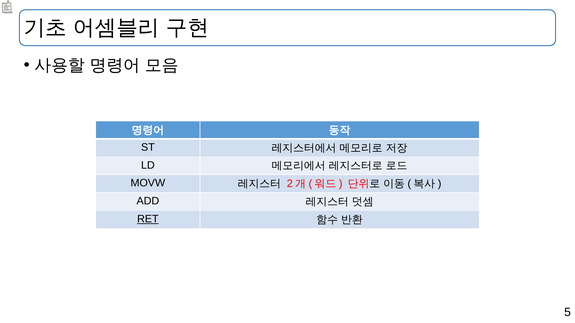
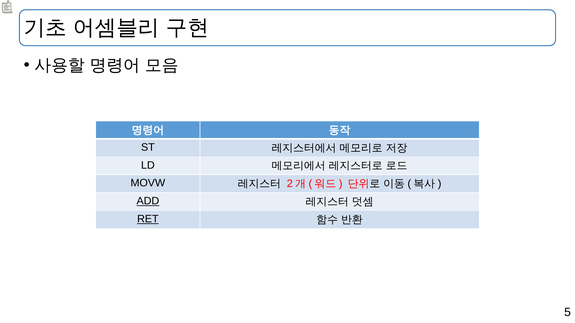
ADD underline: none -> present (148, 201)
